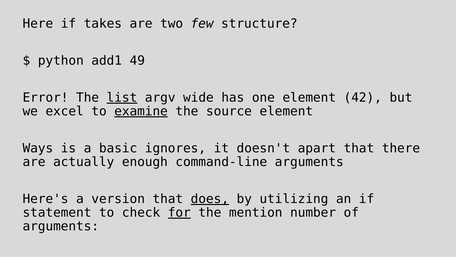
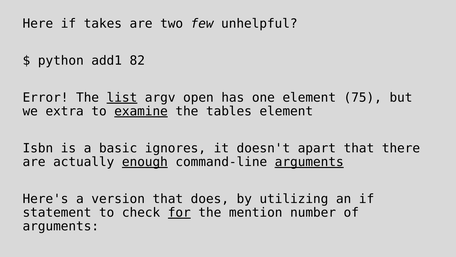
structure: structure -> unhelpful (259, 24)
49: 49 -> 82 (137, 61)
wide: wide -> open (198, 98)
42: 42 -> 75 (363, 98)
excel: excel -> extra (65, 111)
source: source -> tables (229, 111)
Ways: Ways -> Isbn (38, 148)
enough underline: none -> present (145, 162)
arguments underline: none -> present (309, 162)
does underline: present -> none (210, 199)
